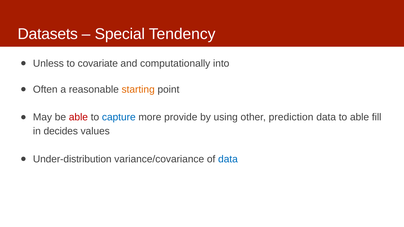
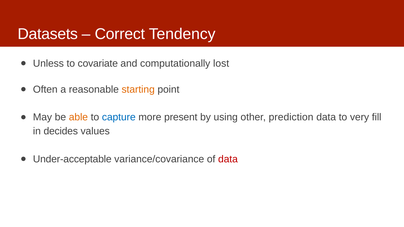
Special: Special -> Correct (120, 34)
into: into -> lost (221, 64)
able colour: red -> orange (78, 117)
provide: provide -> present (181, 117)
to able: able -> very (360, 117)
Under-distribution: Under-distribution -> Under-acceptable (72, 159)
data colour: blue -> red (228, 159)
